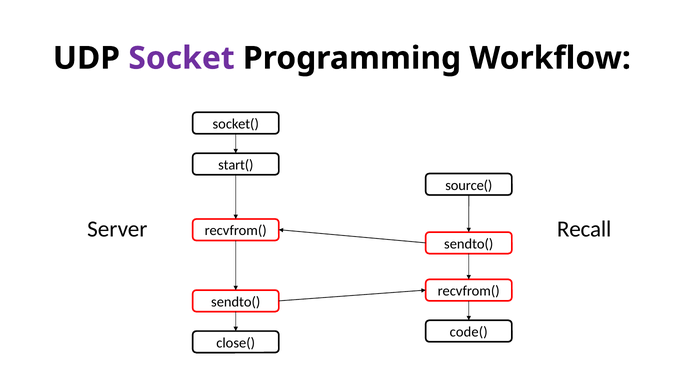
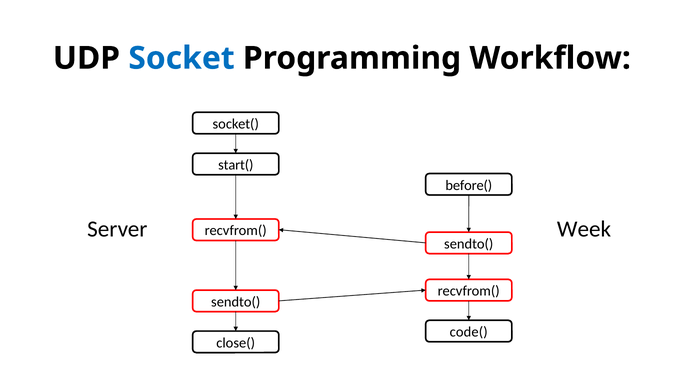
Socket colour: purple -> blue (181, 58)
source(: source( -> before( (469, 185)
Recall: Recall -> Week (584, 229)
